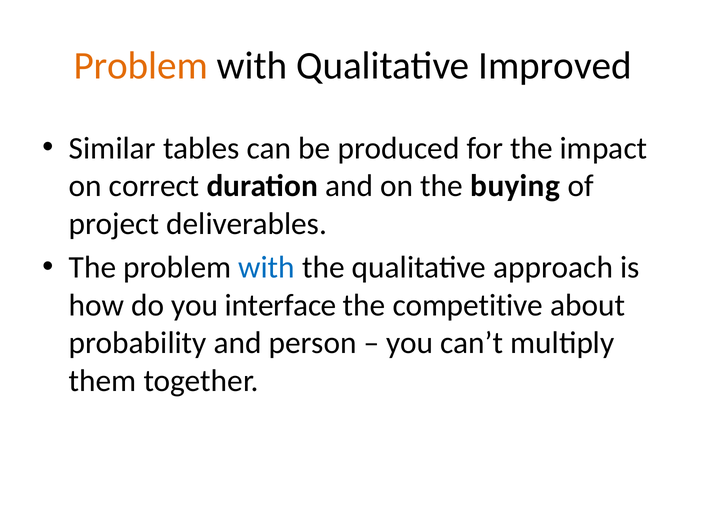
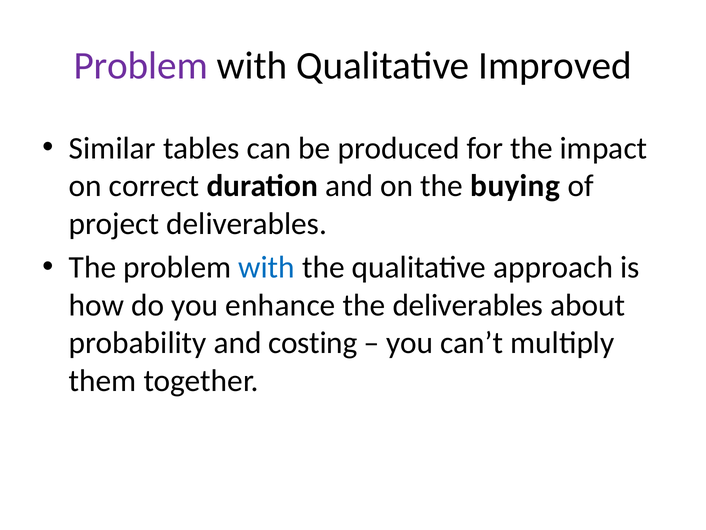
Problem colour: orange -> purple (141, 66)
interface: interface -> enhance (280, 305)
the competitive: competitive -> deliverables (468, 305)
person: person -> costing (313, 343)
